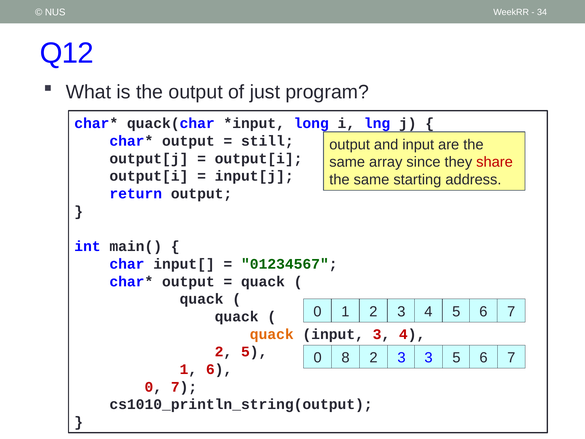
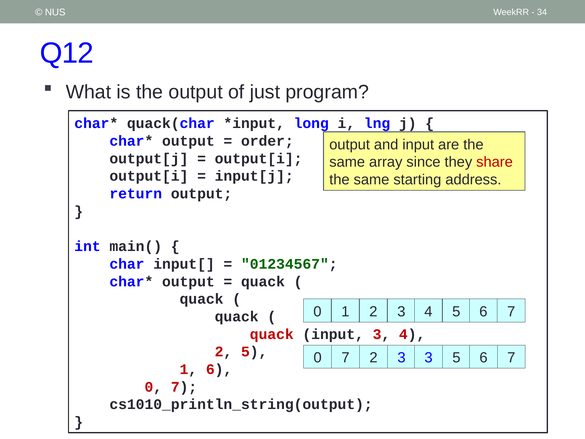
still: still -> order (267, 141)
quack colour: orange -> red (272, 334)
8: 8 -> 7 (346, 357)
